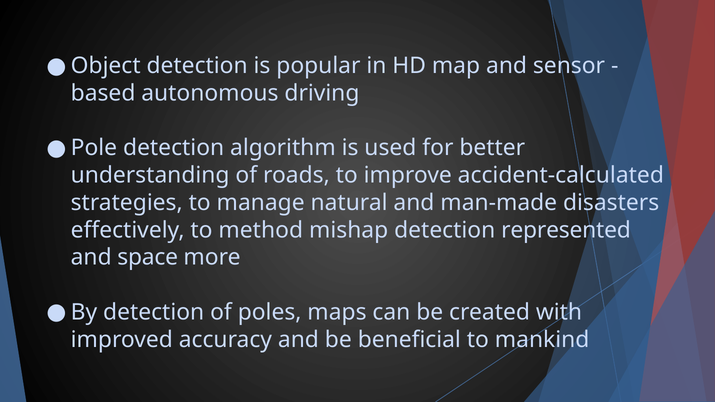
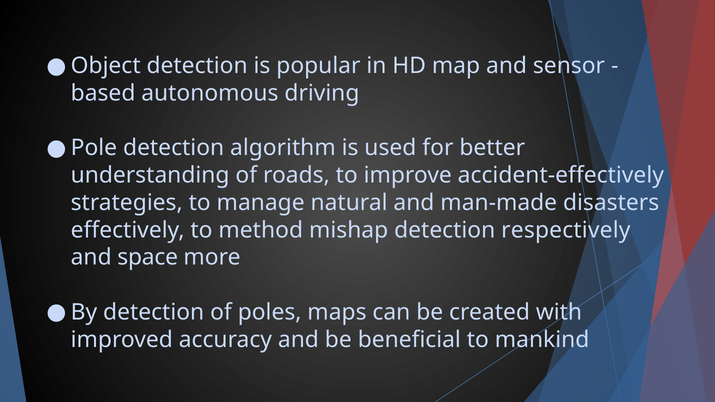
accident-calculated: accident-calculated -> accident-effectively (561, 175)
represented: represented -> respectively (566, 230)
